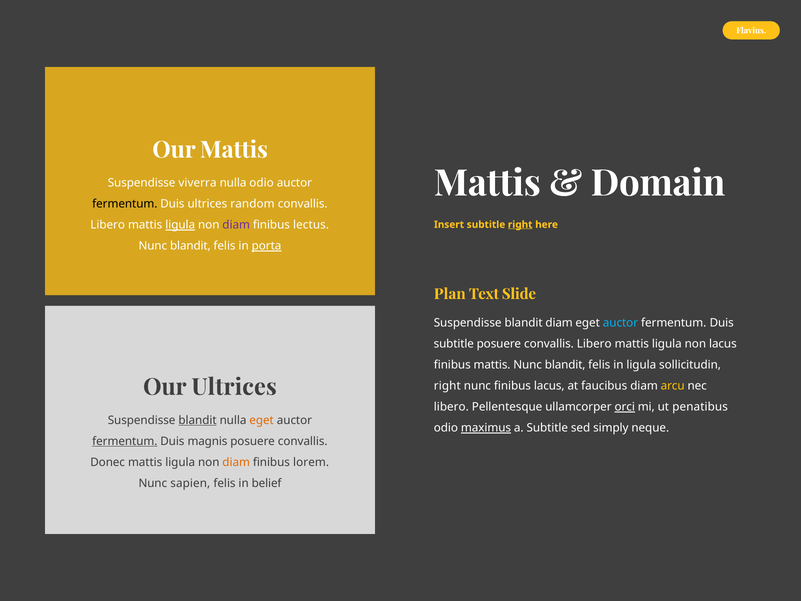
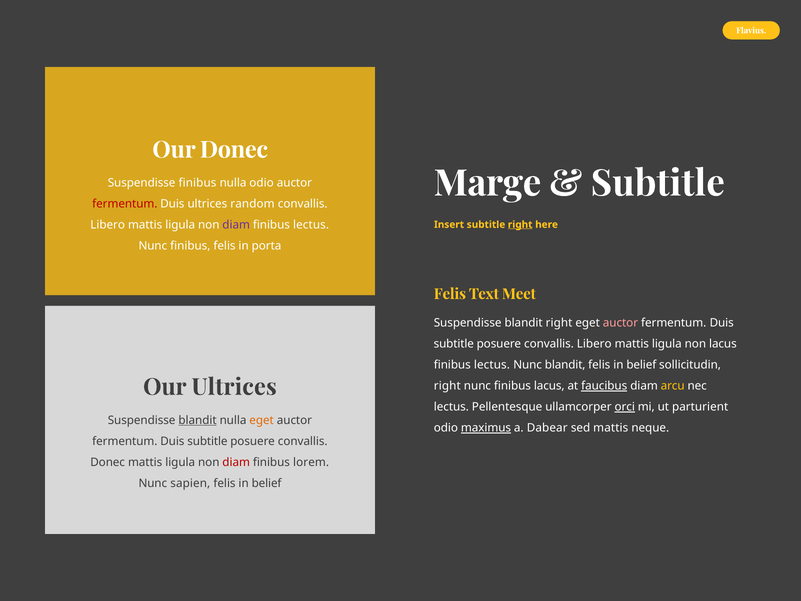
Our Mattis: Mattis -> Donec (234, 150)
Mattis: Mattis -> Marge (487, 183)
Domain: Domain -> Subtitle (658, 183)
Suspendisse viverra: viverra -> finibus (197, 183)
fermentum colour: black -> red (125, 204)
ligula underline: present -> none (180, 225)
blandit: blandit -> finibus (190, 246)
porta underline: present -> none (267, 246)
Plan: Plan -> Felis (450, 294)
Slide: Slide -> Meet (519, 294)
blandit diam: diam -> right (559, 323)
auctor colour: light blue -> pink (620, 323)
mattis: mattis -> lectus (492, 365)
ligula: ligula -> belief (641, 365)
faucibus underline: none -> present (604, 386)
libero: libero -> lectus (451, 407)
penatibus: penatibus -> parturient (700, 407)
a Subtitle: Subtitle -> Dabear (547, 428)
sed simply: simply -> mattis (611, 428)
fermentum underline: present -> none (125, 441)
magnis: magnis -> subtitle (207, 441)
diam colour: orange -> red (236, 462)
